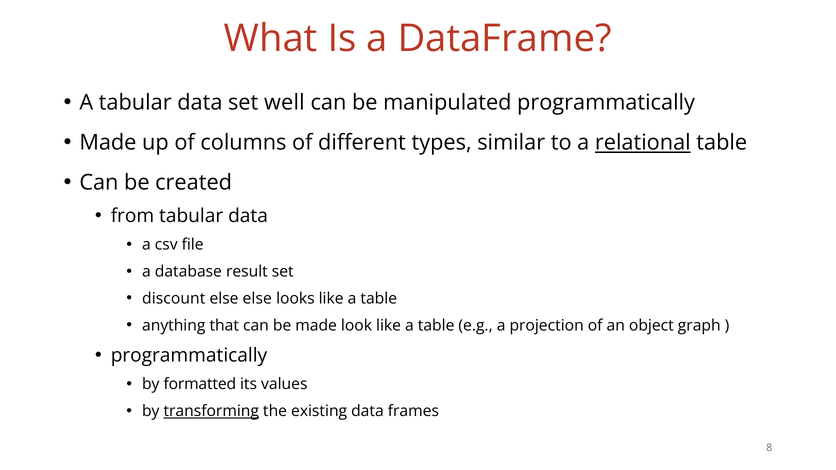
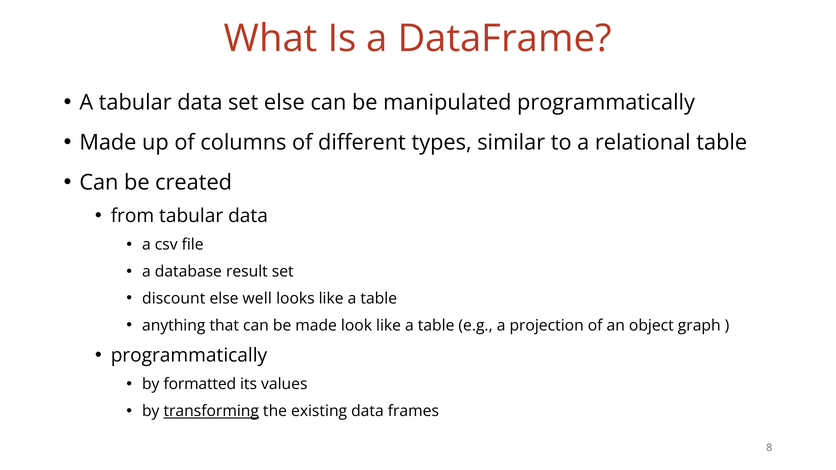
set well: well -> else (284, 103)
relational underline: present -> none (643, 143)
else else: else -> well (257, 299)
